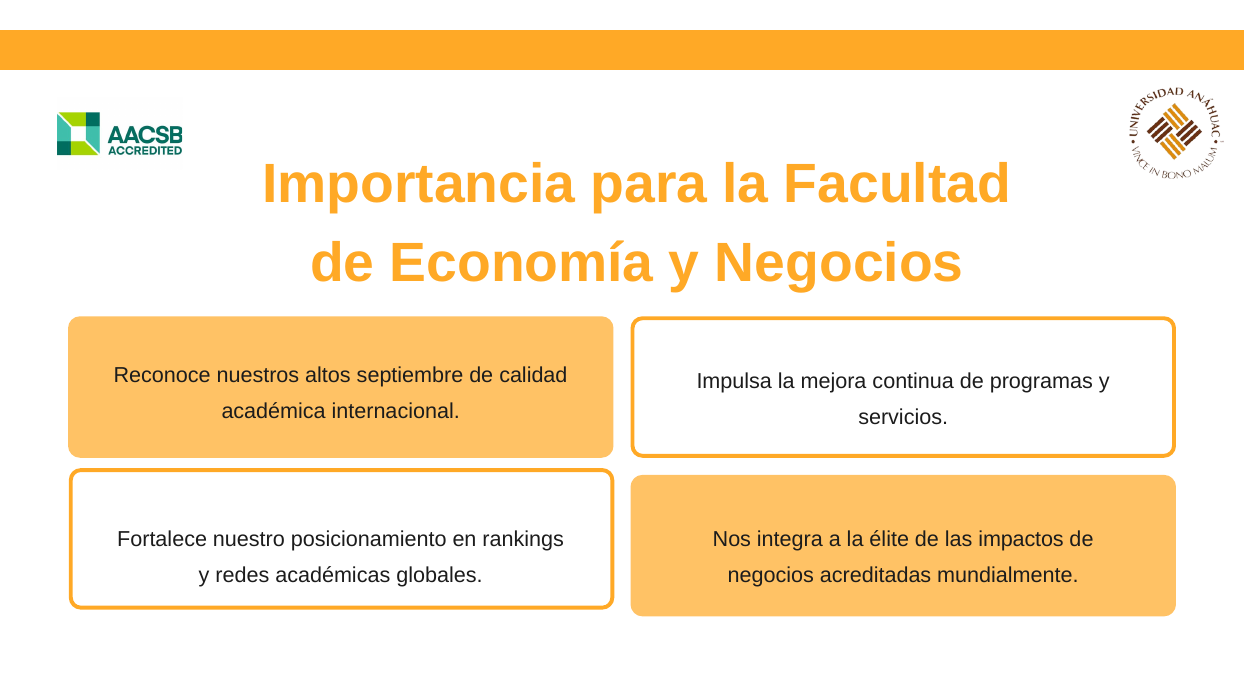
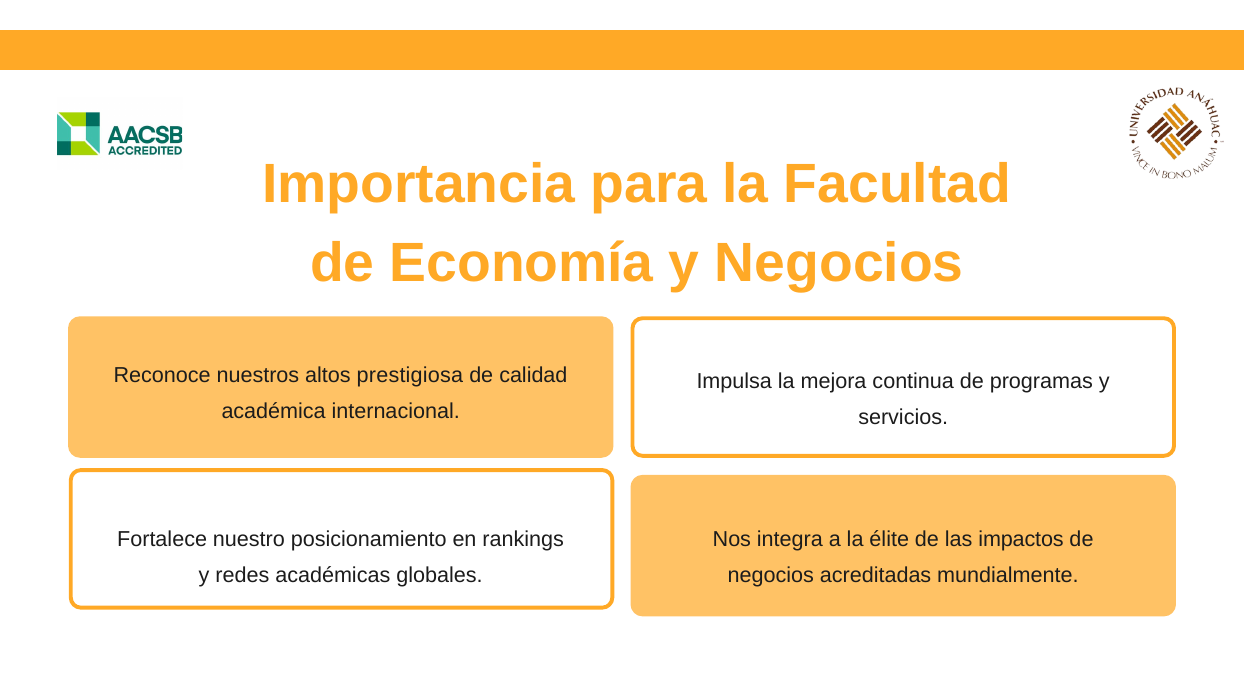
septiembre: septiembre -> prestigiosa (410, 375)
